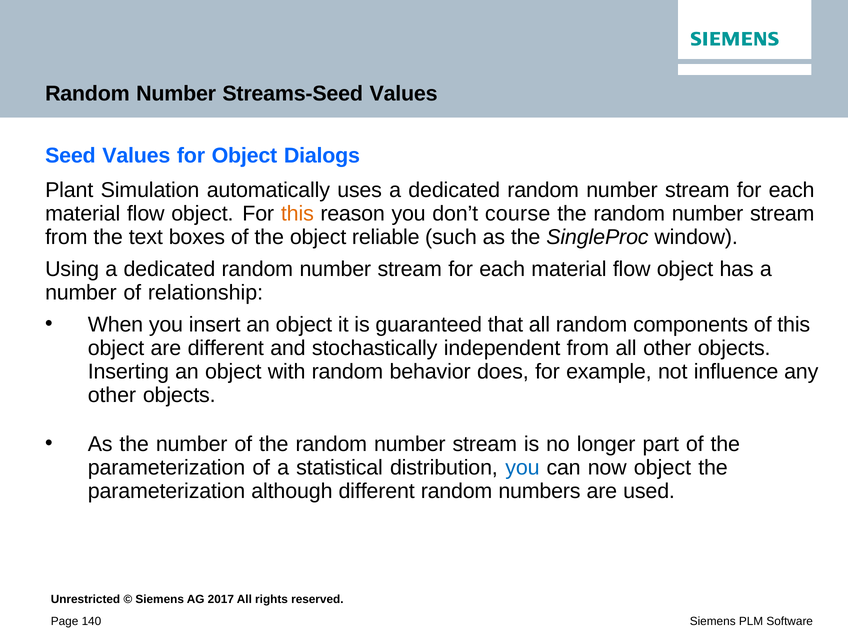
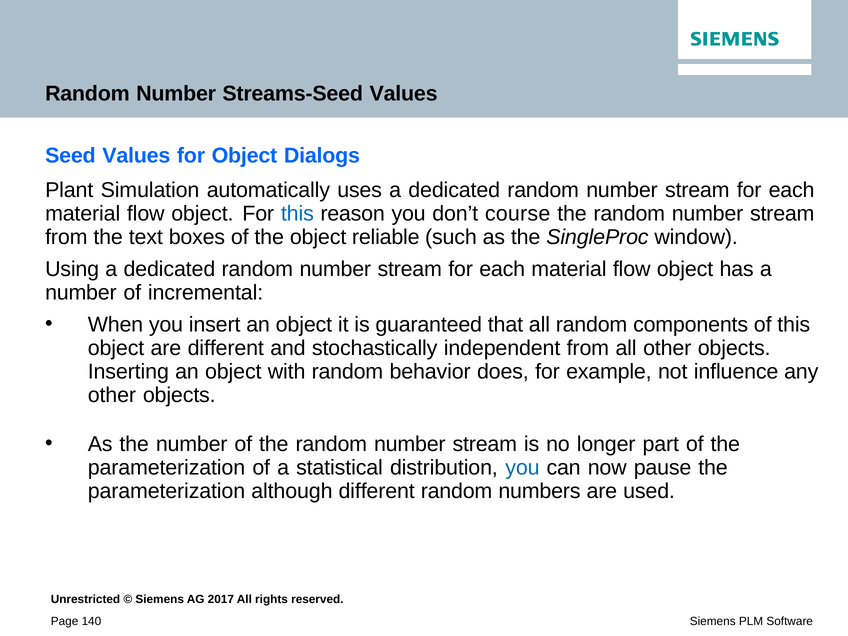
this colour: orange -> blue (297, 214)
relationship: relationship -> incremental (206, 293)
now object: object -> pause (663, 468)
